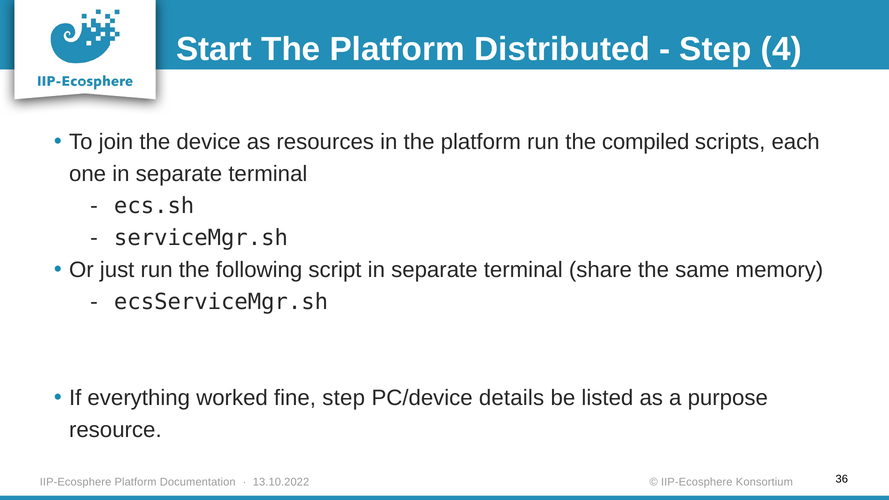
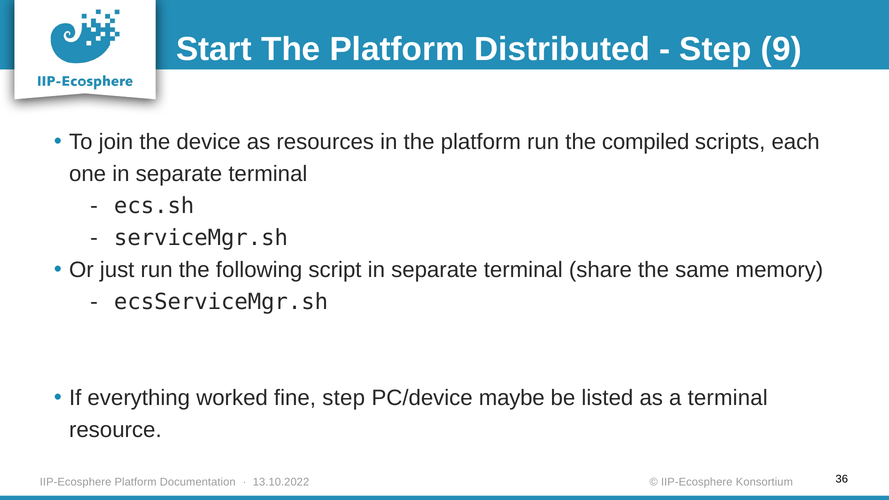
4: 4 -> 9 (781, 49)
details: details -> maybe (512, 398)
a purpose: purpose -> terminal (728, 398)
